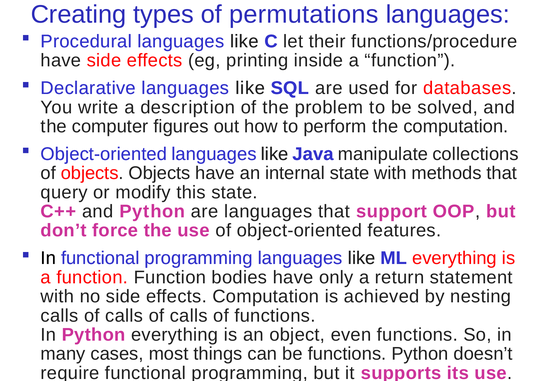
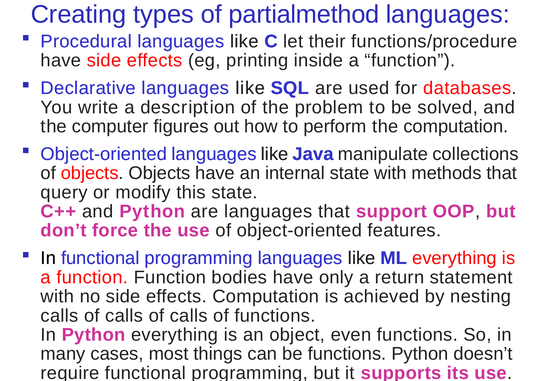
permutations: permutations -> partialmethod (304, 14)
